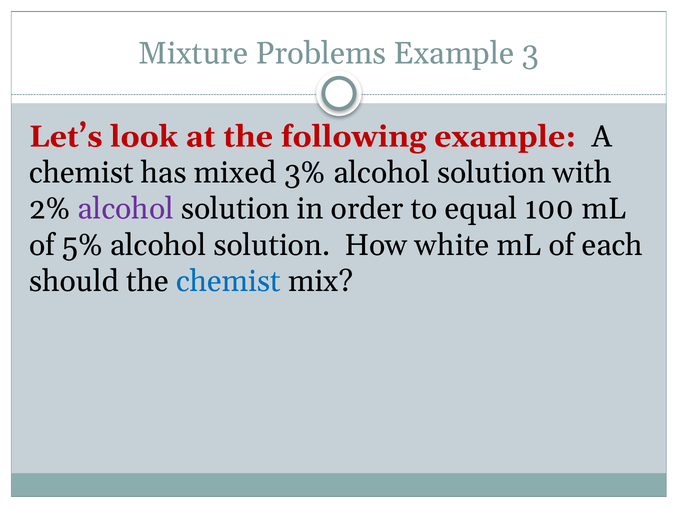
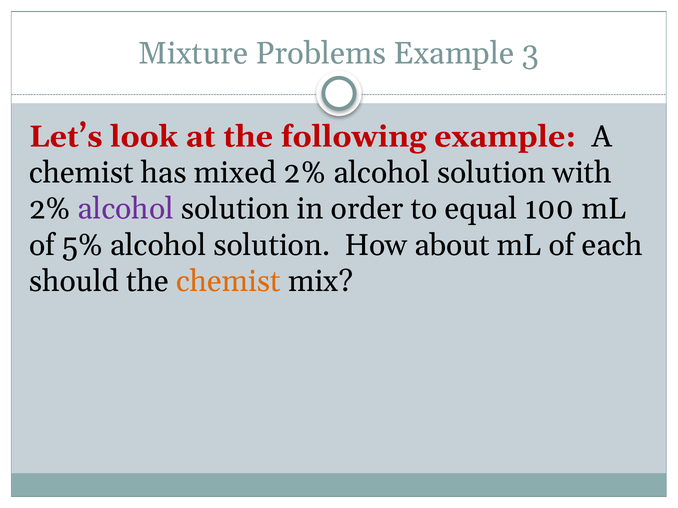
mixed 3%: 3% -> 2% (305, 173)
white: white -> about (452, 245)
chemist colour: blue -> orange (228, 282)
